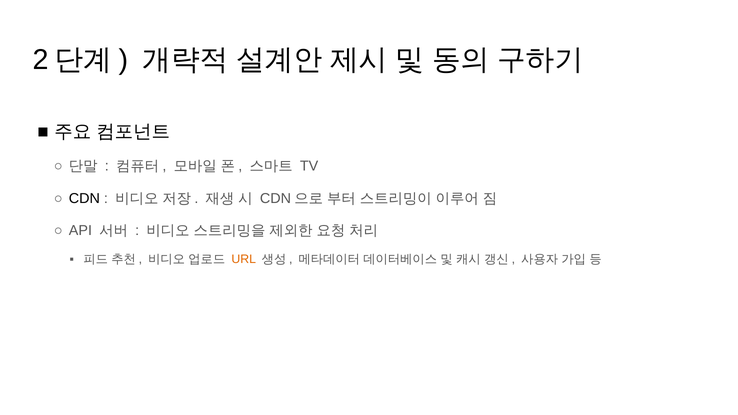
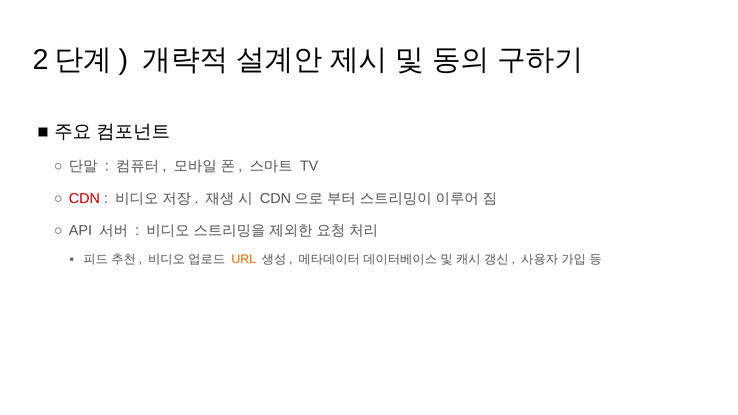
CDN colour: black -> red (84, 198)
